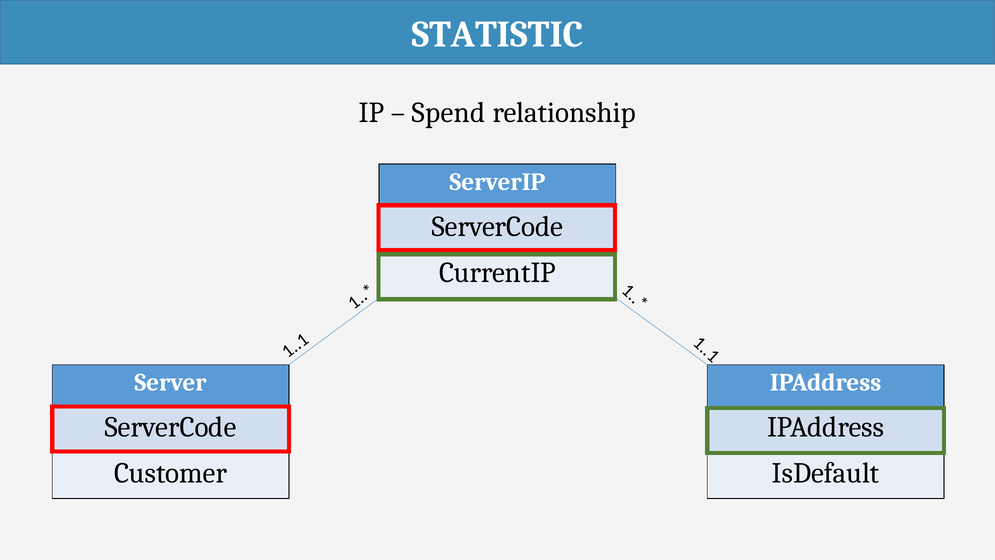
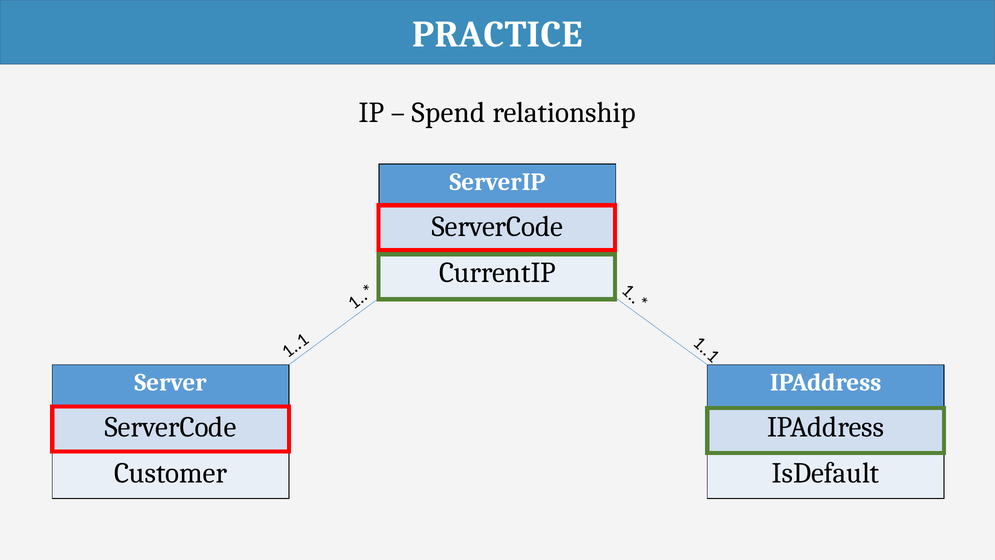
STATISTIC: STATISTIC -> PRACTICE (497, 35)
